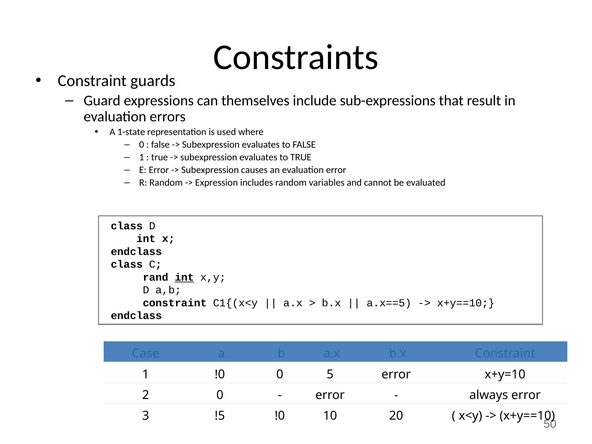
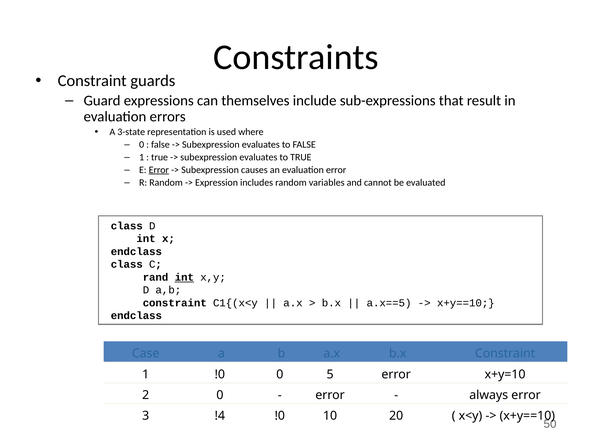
1-state: 1-state -> 3-state (131, 132)
Error underline: none -> present (159, 170)
!5: !5 -> !4 (220, 416)
